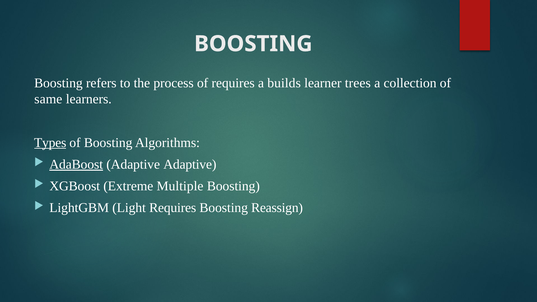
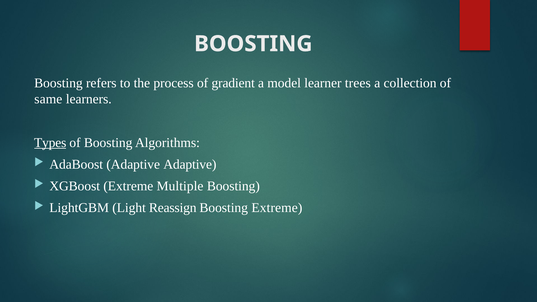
of requires: requires -> gradient (233, 83)
builds: builds -> model (284, 83)
AdaBoost underline: present -> none (76, 164)
Light Requires: Requires -> Reassign (173, 208)
Boosting Reassign: Reassign -> Extreme (277, 208)
